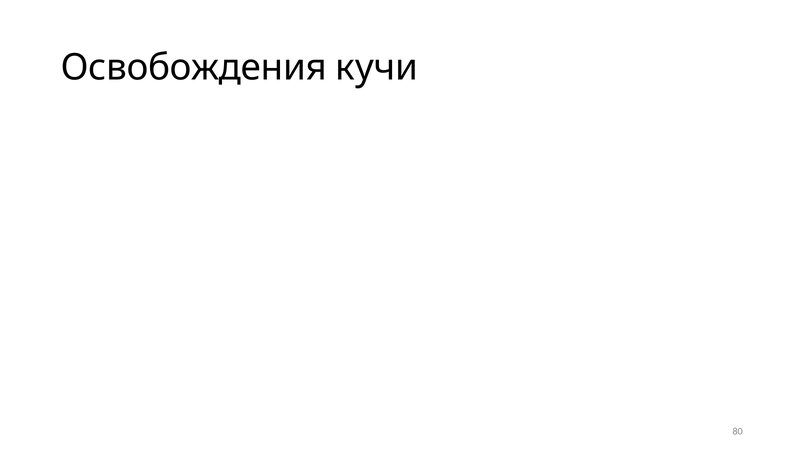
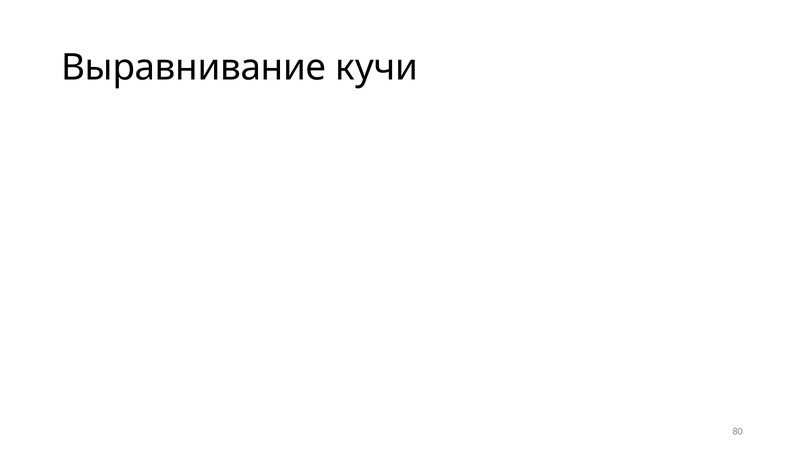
Освобождения: Освобождения -> Выравнивание (194, 68)
